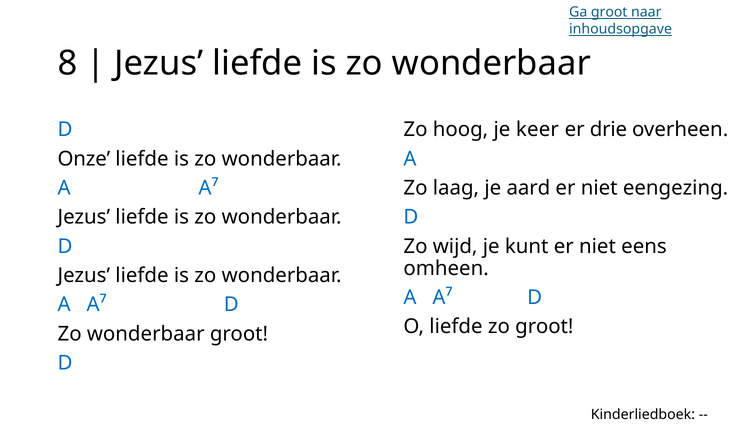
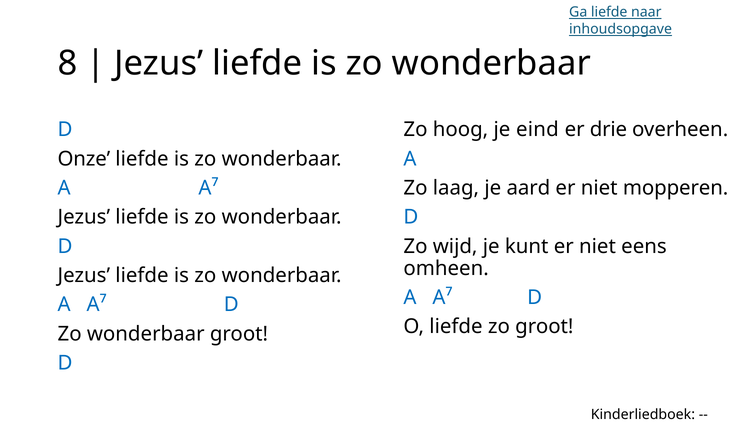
Ga groot: groot -> liefde (609, 12)
keer: keer -> eind (537, 130)
eengezing: eengezing -> mopperen (676, 188)
